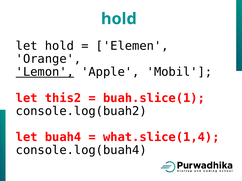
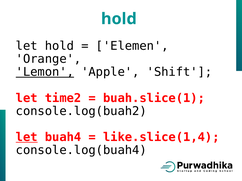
Mobil: Mobil -> Shift (179, 72)
this2: this2 -> time2 (63, 98)
let underline: none -> present (27, 138)
what.slice(1,4: what.slice(1,4 -> like.slice(1,4 (161, 138)
